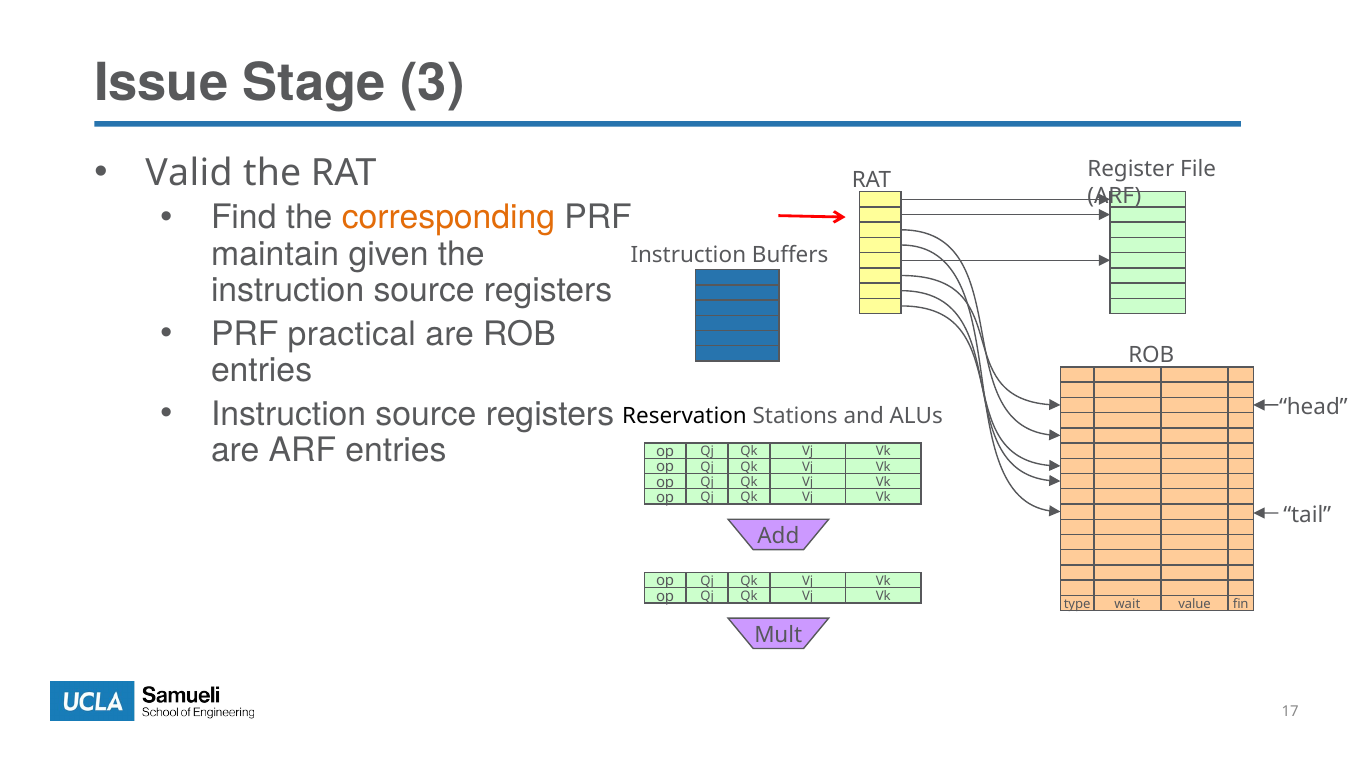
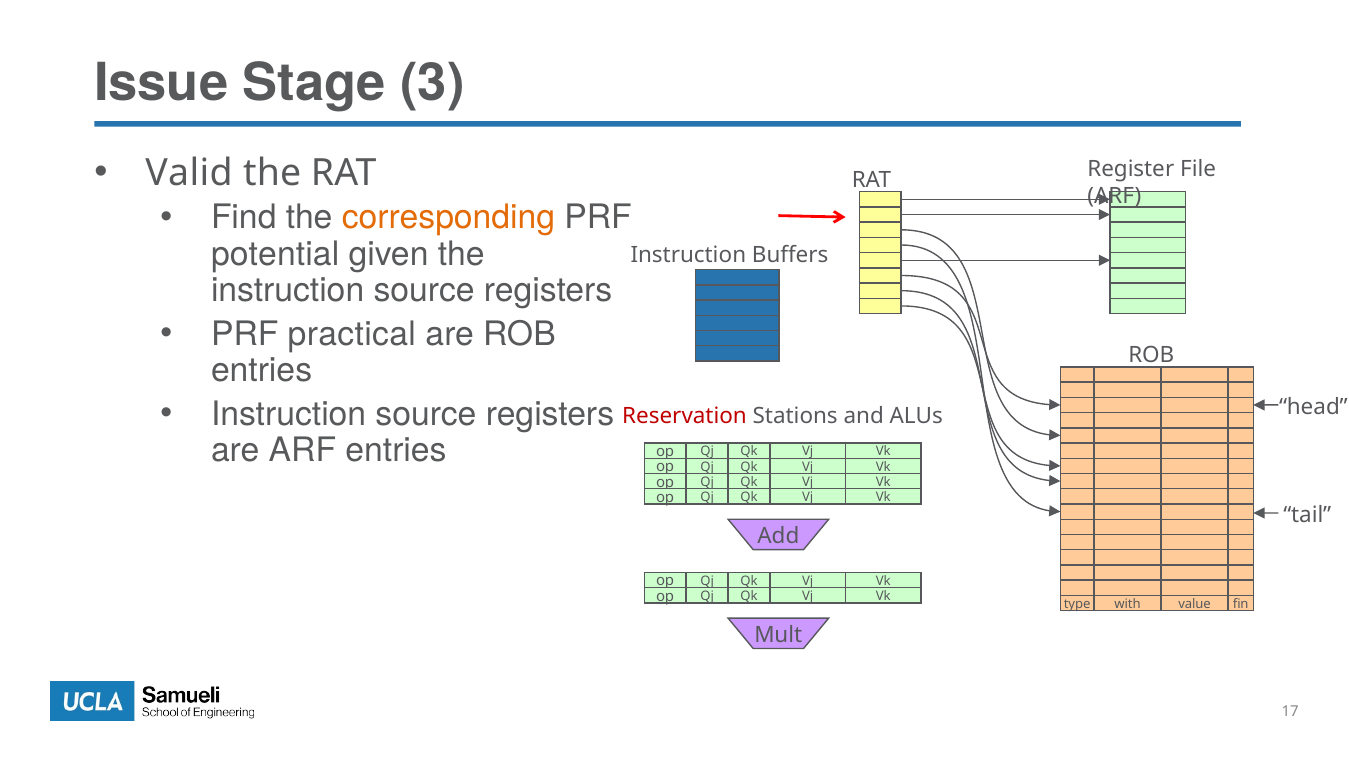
maintain: maintain -> potential (275, 254)
Reservation colour: black -> red (685, 416)
wait: wait -> with (1127, 604)
